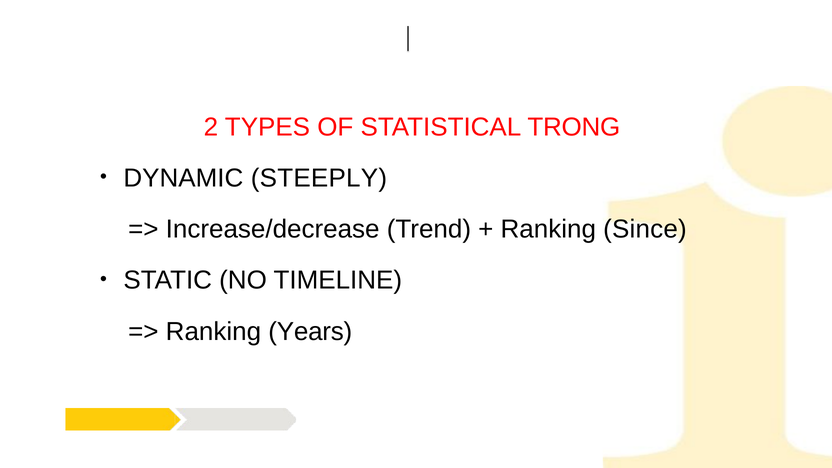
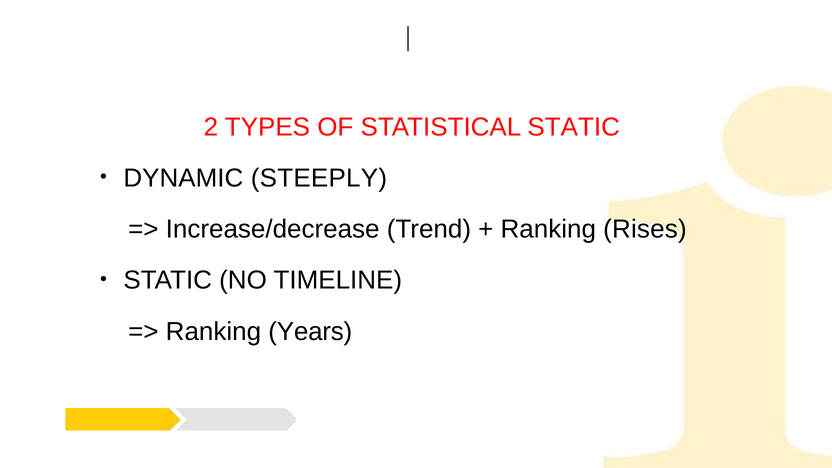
STATISTICAL TRONG: TRONG -> STATIC (574, 127)
Since: Since -> Rises (645, 229)
